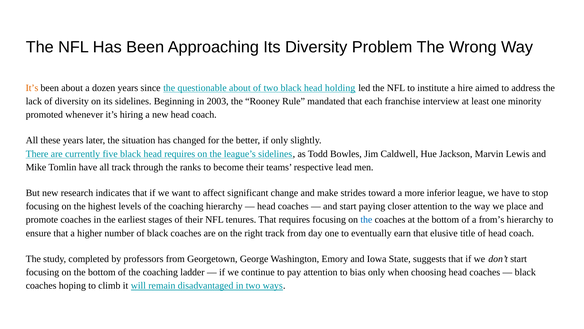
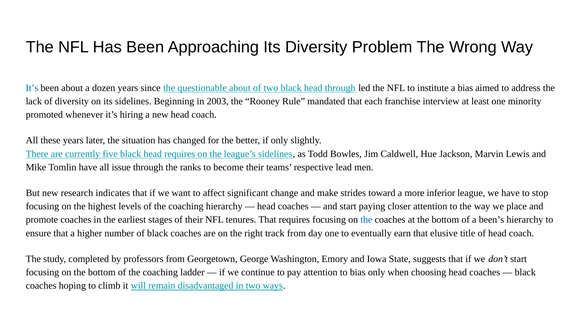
It’s colour: orange -> blue (32, 88)
head holding: holding -> through (340, 88)
a hire: hire -> bias (465, 88)
all track: track -> issue (121, 167)
from’s: from’s -> been’s (492, 219)
